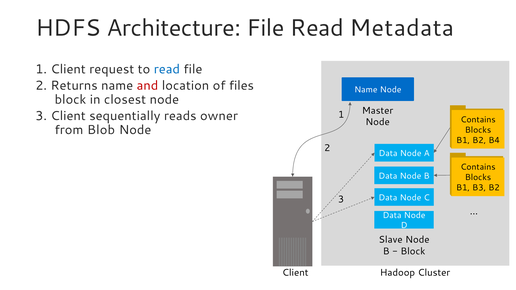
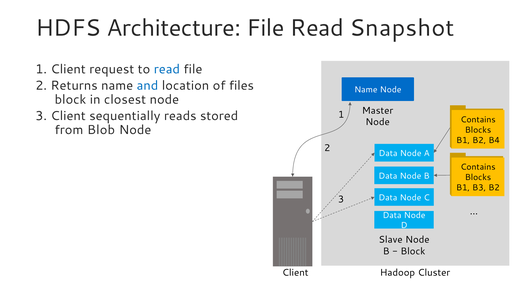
Metadata: Metadata -> Snapshot (402, 28)
and colour: red -> blue (147, 86)
owner: owner -> stored (219, 116)
